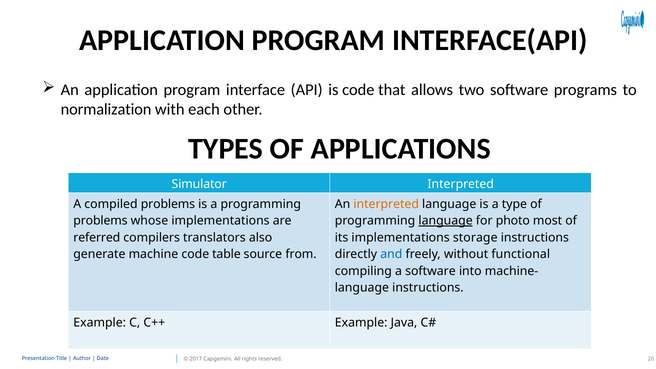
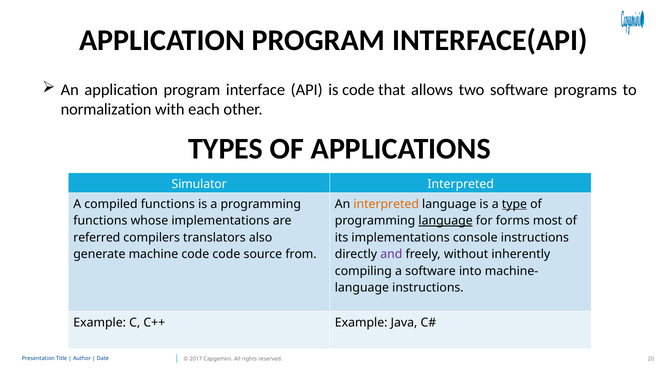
compiled problems: problems -> functions (168, 204)
type underline: none -> present (514, 204)
problems: problems -> functions (100, 221)
photo: photo -> forms (513, 221)
storage: storage -> console (475, 238)
code table: table -> code (226, 254)
and colour: blue -> purple (391, 254)
functional: functional -> inherently (521, 254)
